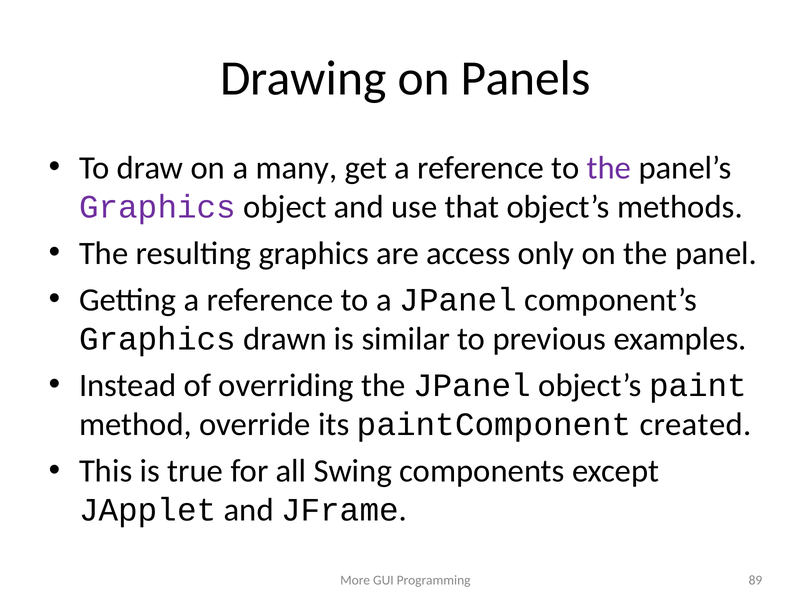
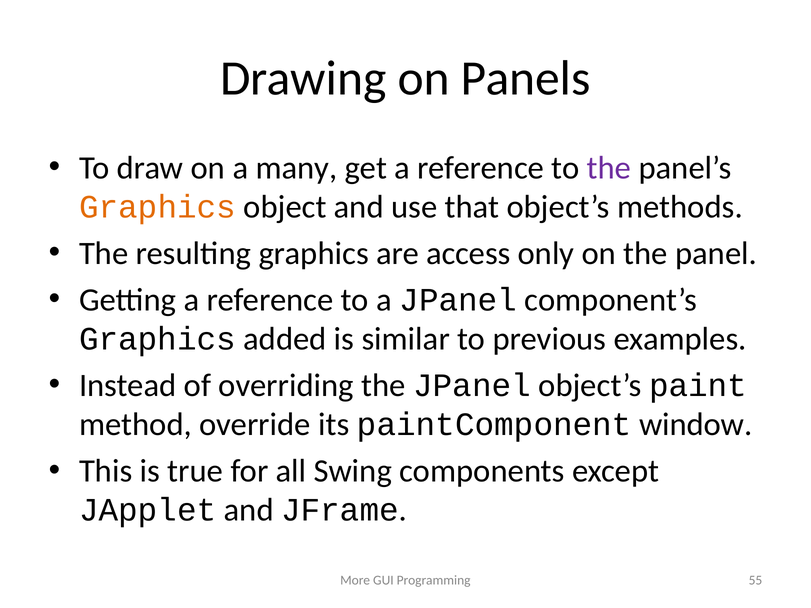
Graphics colour: purple -> orange (158, 207)
drawn: drawn -> added (285, 339)
created: created -> window (696, 425)
89: 89 -> 55 (755, 581)
